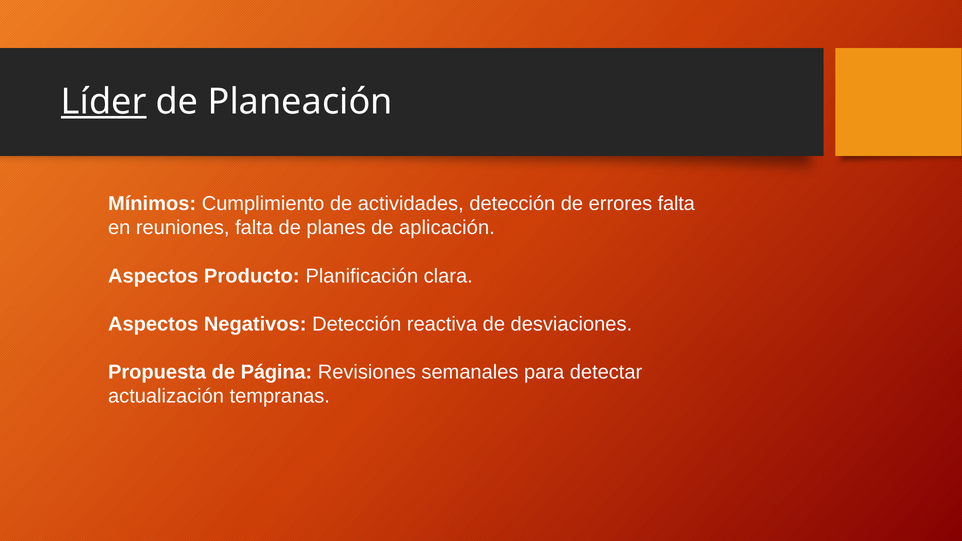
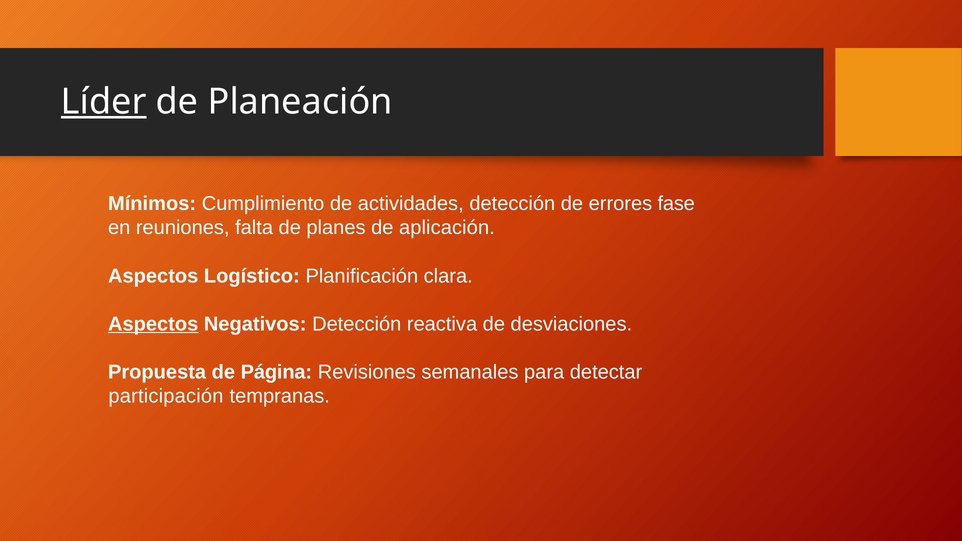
errores falta: falta -> fase (676, 204)
Producto: Producto -> Logístico (252, 276)
Aspectos underline: none -> present (153, 324)
actualización: actualización -> participación (166, 396)
